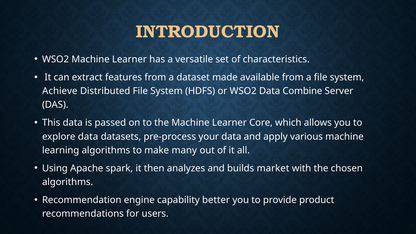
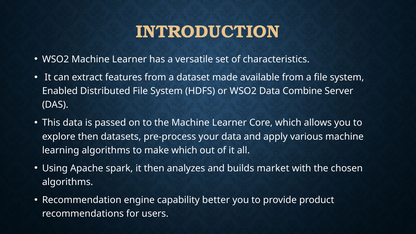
Achieve: Achieve -> Enabled (60, 91)
explore data: data -> then (88, 137)
make many: many -> which (184, 150)
